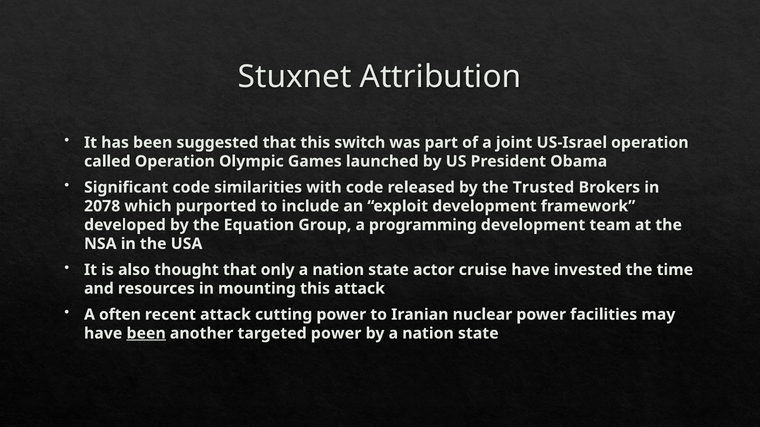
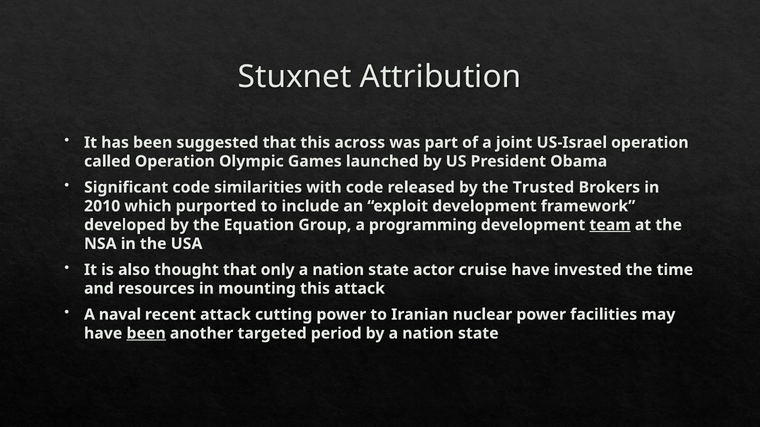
switch: switch -> across (360, 143)
2078: 2078 -> 2010 (102, 206)
team underline: none -> present (610, 225)
often: often -> naval (120, 315)
targeted power: power -> period (336, 334)
